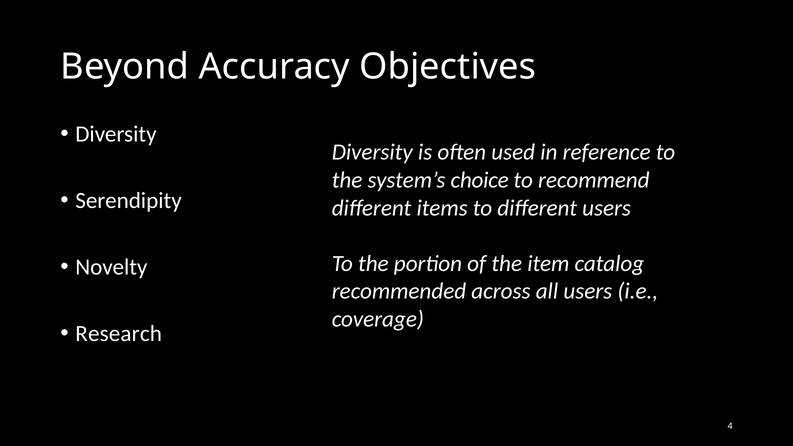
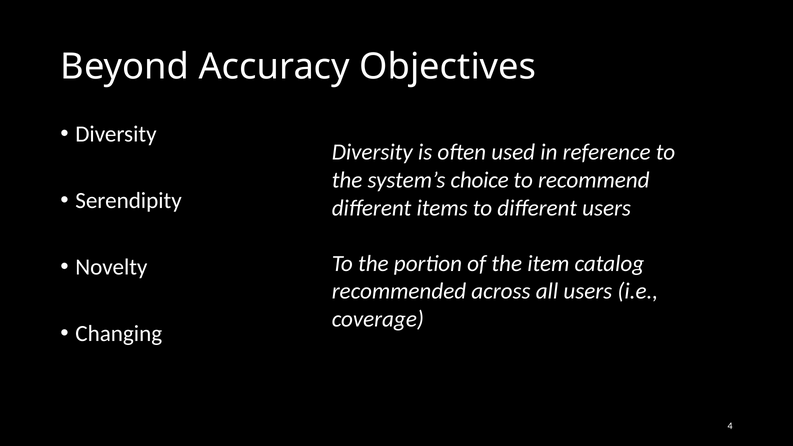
Research: Research -> Changing (119, 334)
